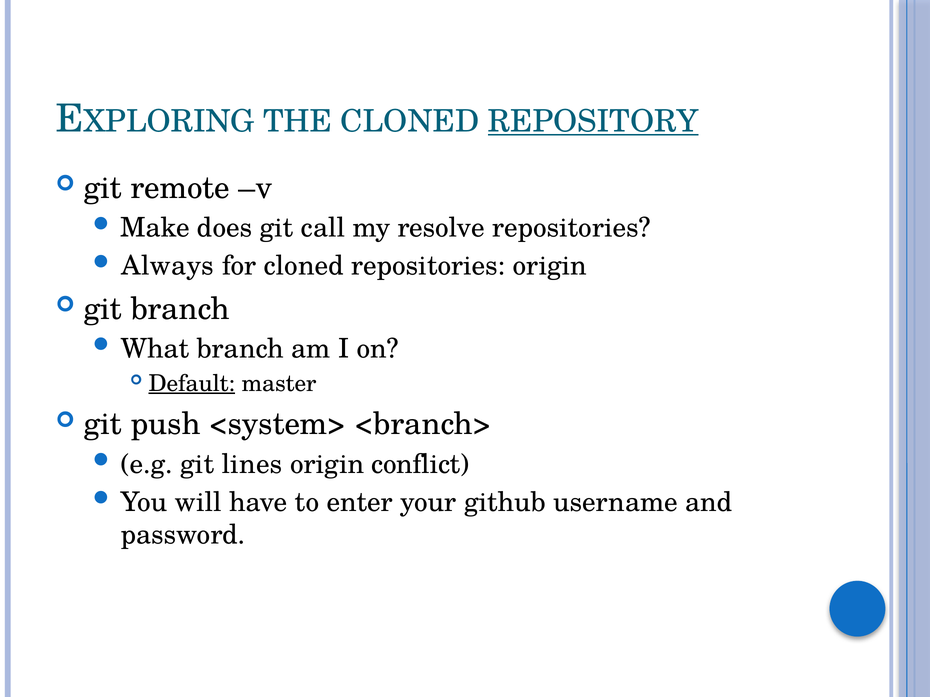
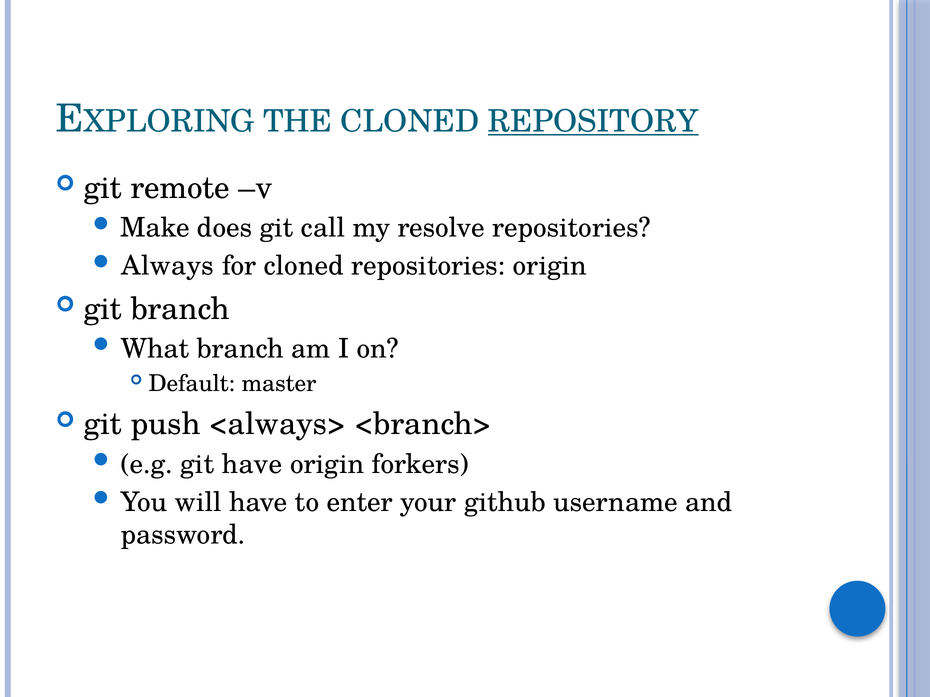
Default underline: present -> none (192, 384)
<system>: <system> -> <always> (278, 424)
git lines: lines -> have (252, 465)
conflict: conflict -> forkers (420, 465)
